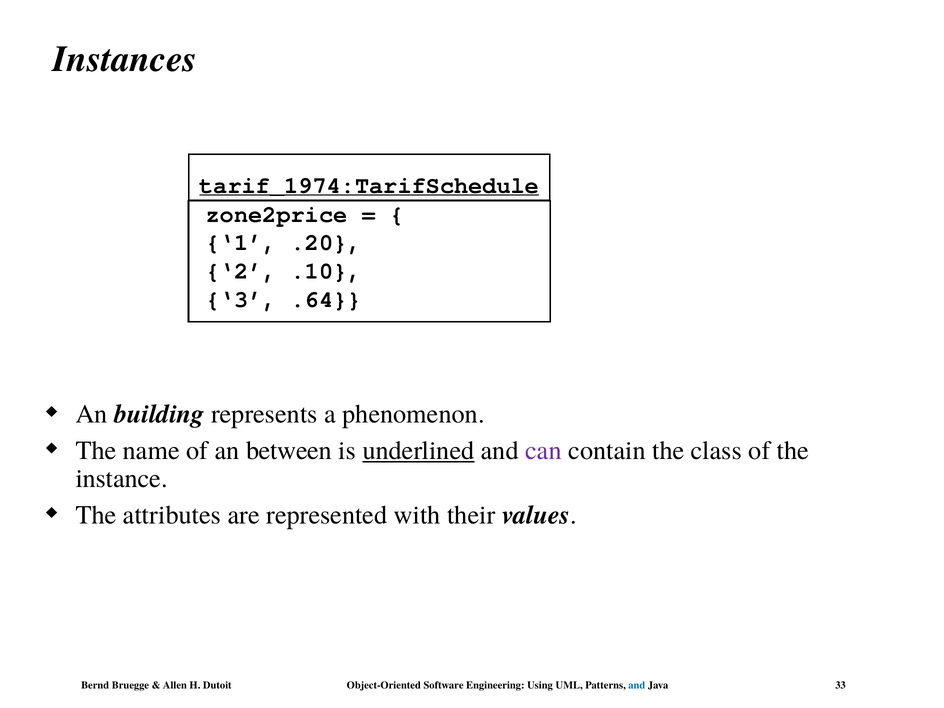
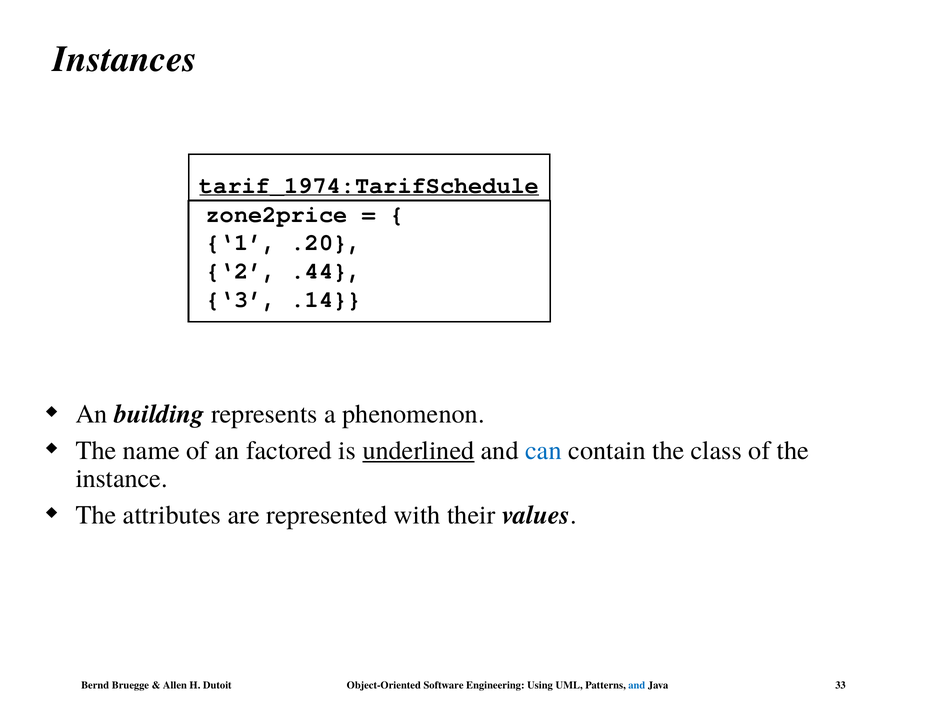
.10: .10 -> .44 (326, 271)
.64: .64 -> .14 (326, 299)
between: between -> factored (289, 450)
can colour: purple -> blue (543, 450)
